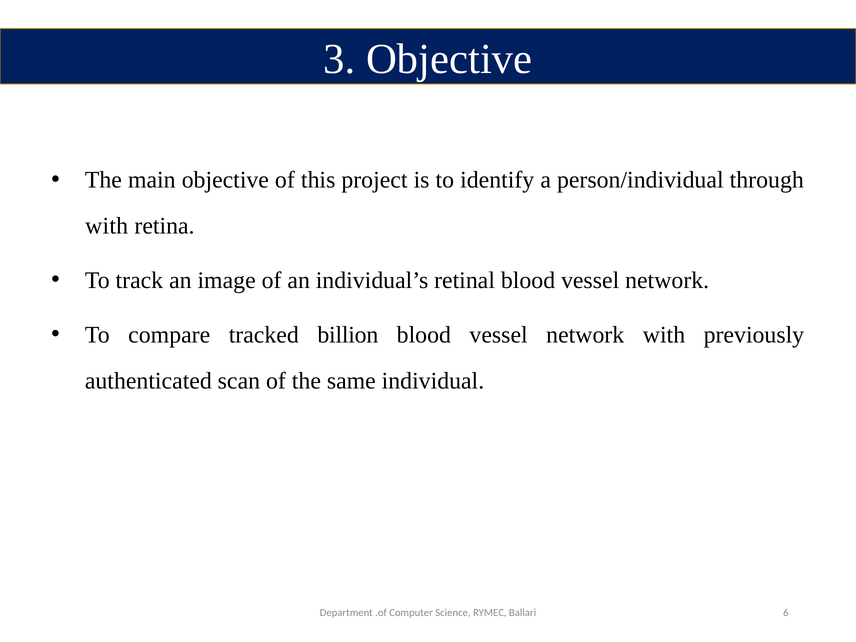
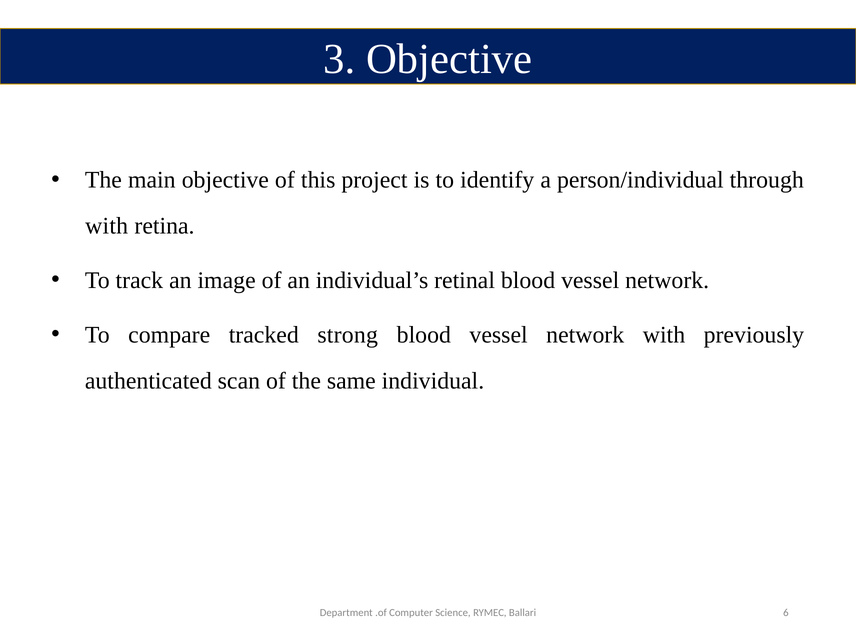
billion: billion -> strong (348, 335)
